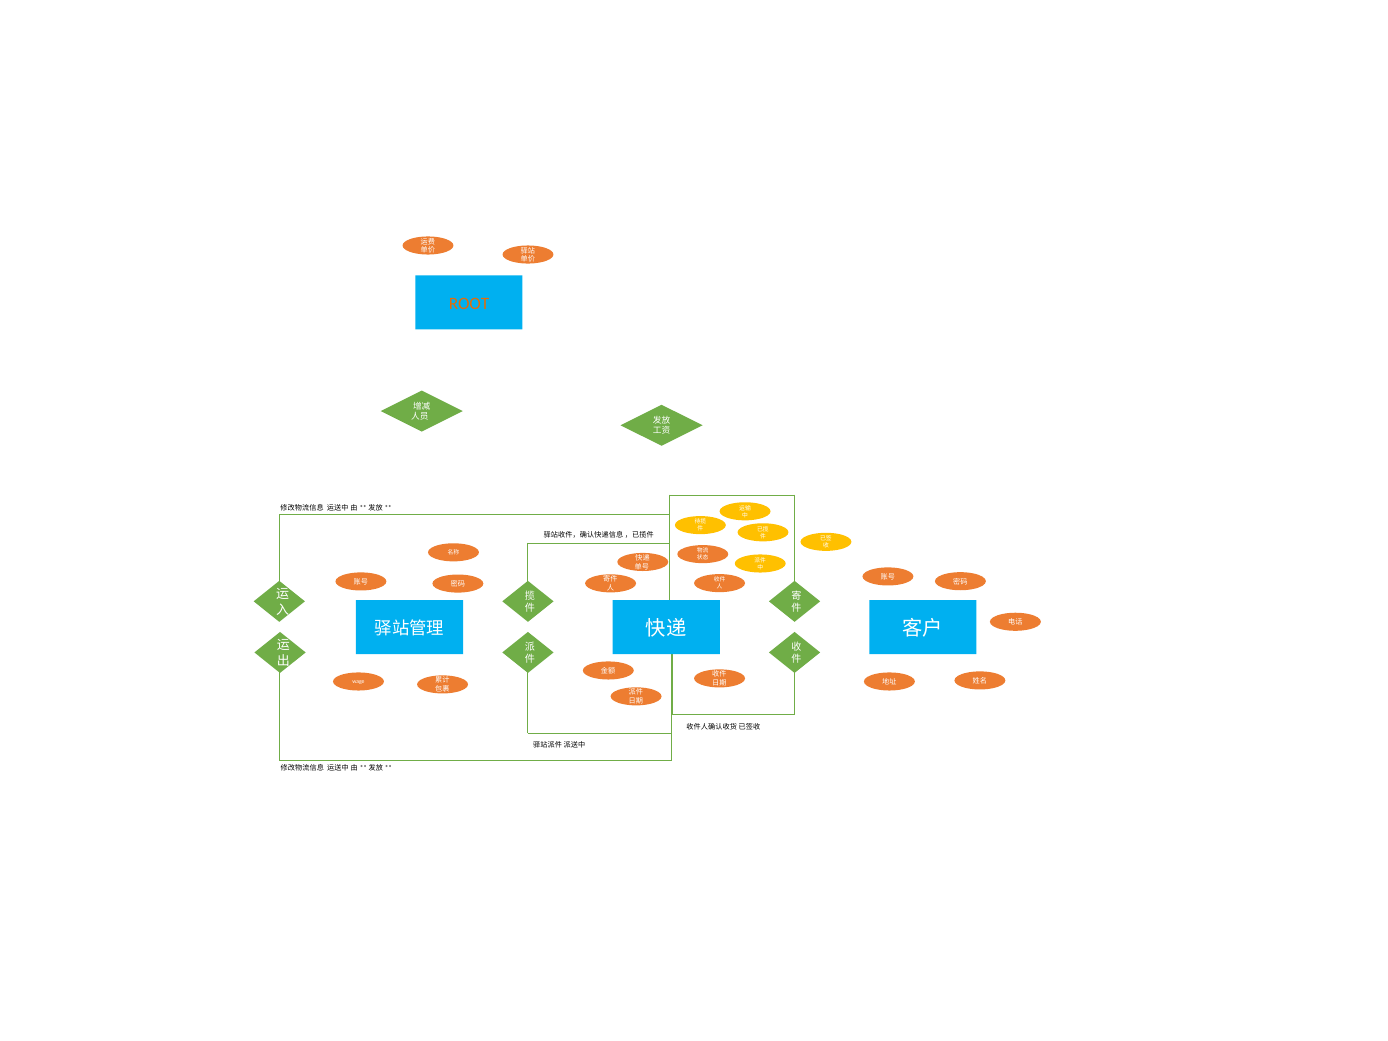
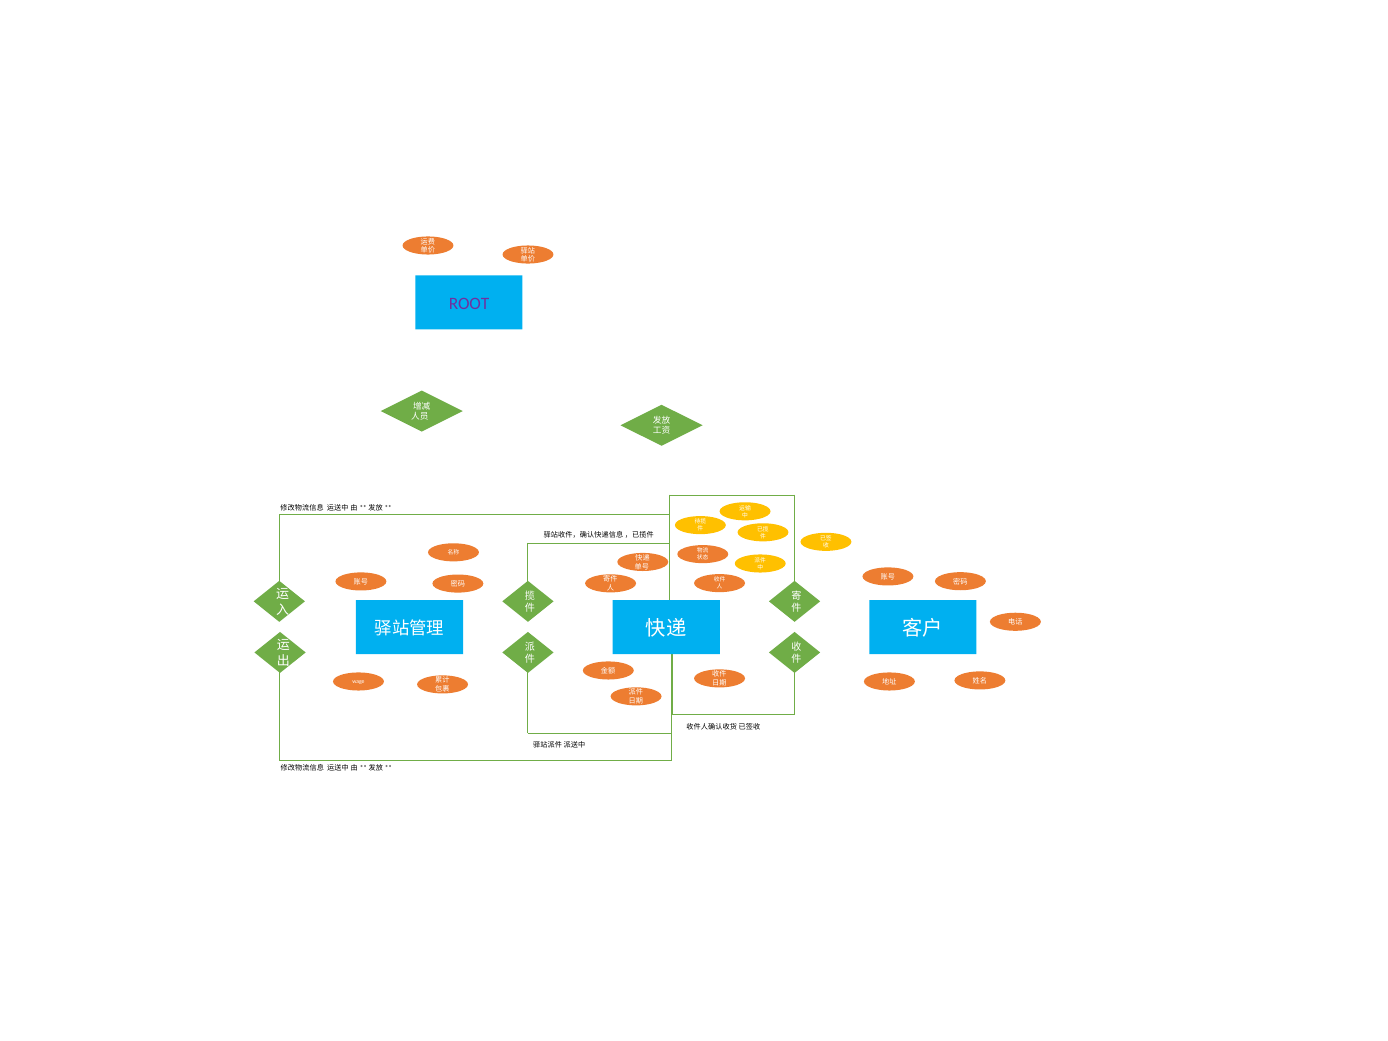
ROOT colour: orange -> purple (469, 304)
